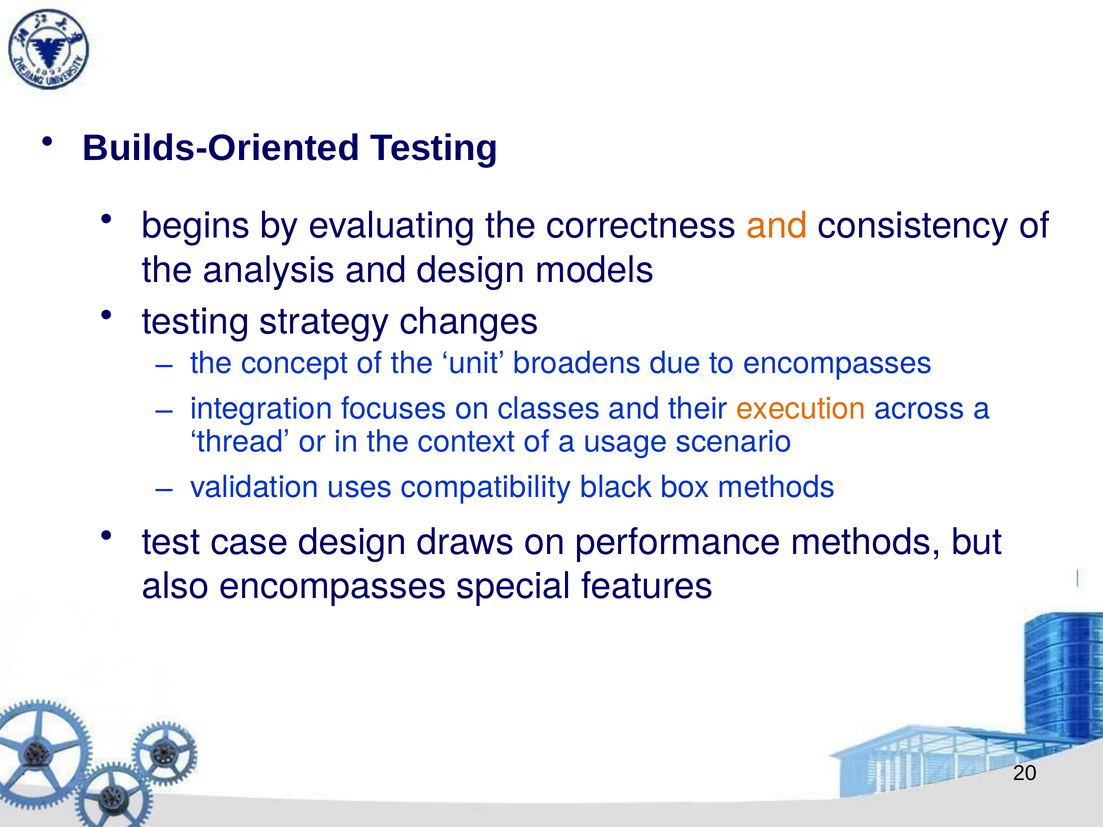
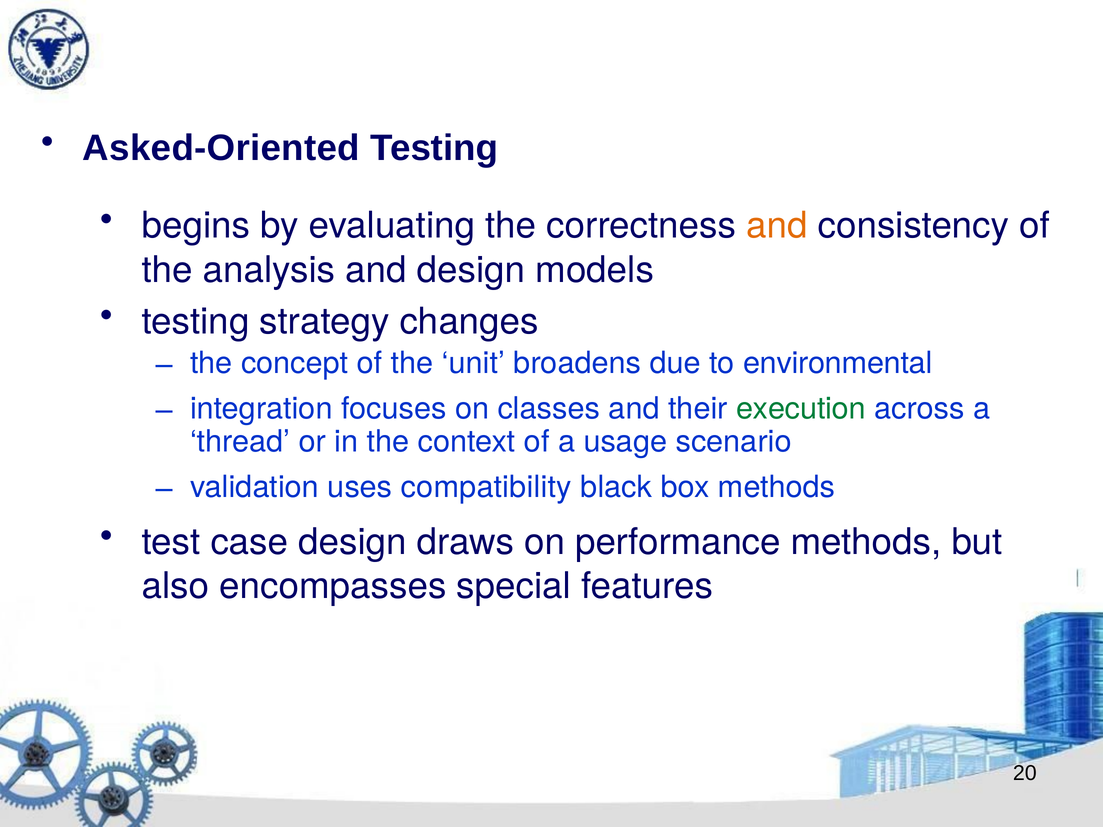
Builds-Oriented: Builds-Oriented -> Asked-Oriented (221, 148)
to encompasses: encompasses -> environmental (838, 363)
execution colour: orange -> green (801, 409)
